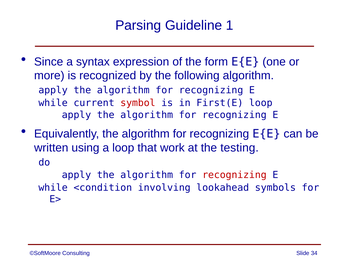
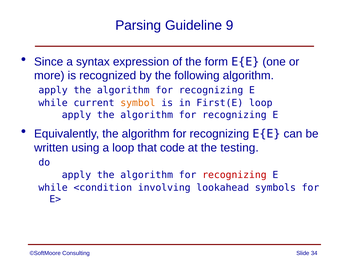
1: 1 -> 9 (230, 25)
symbol colour: red -> orange (138, 103)
work: work -> code (172, 148)
